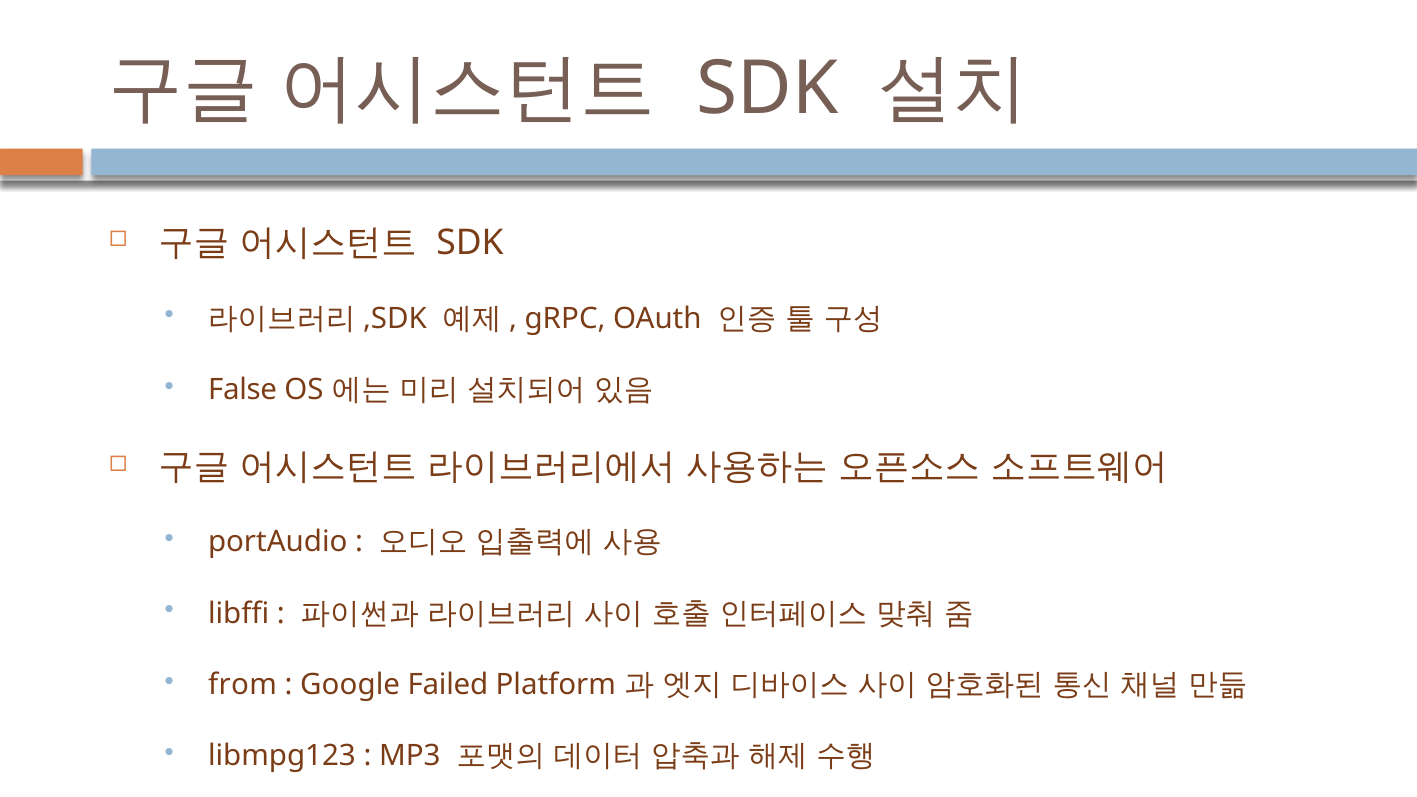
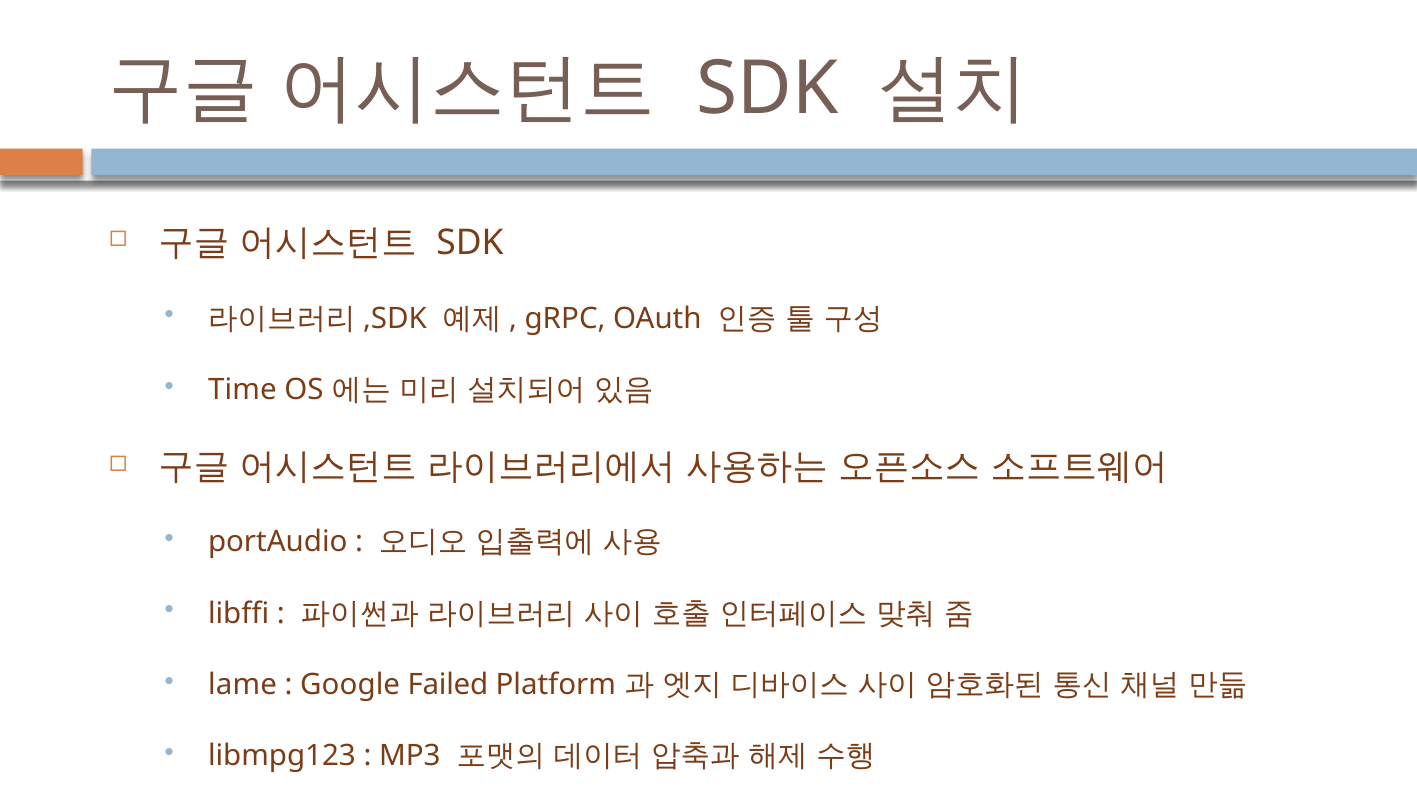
False: False -> Time (242, 390)
from: from -> lame (243, 685)
